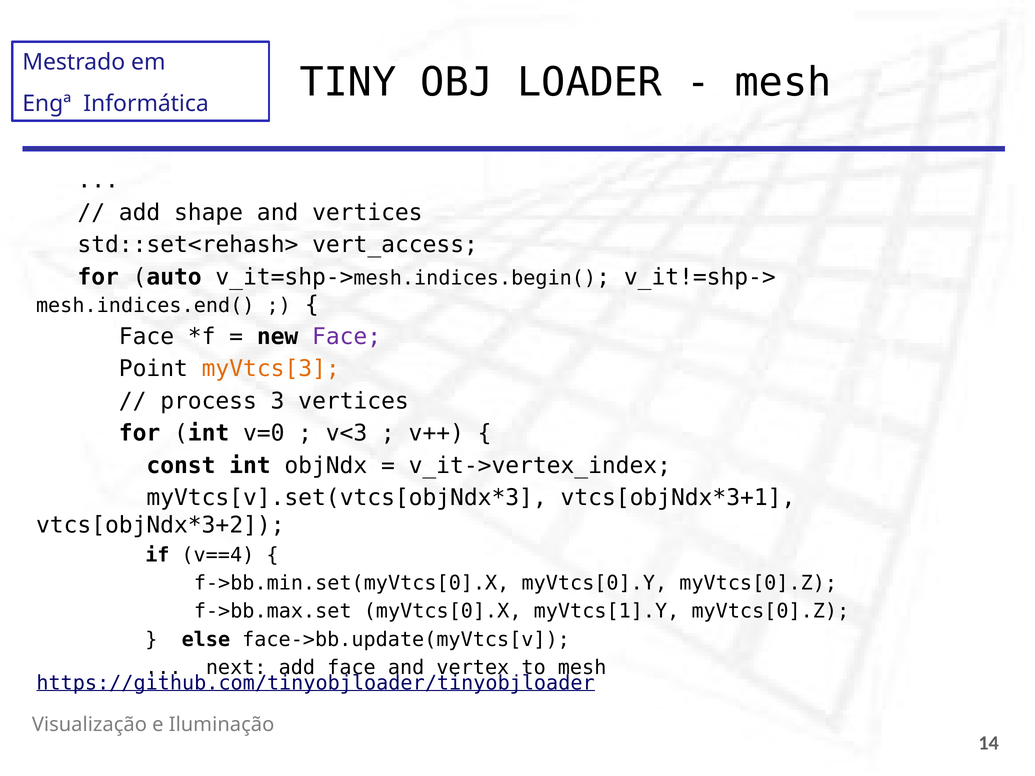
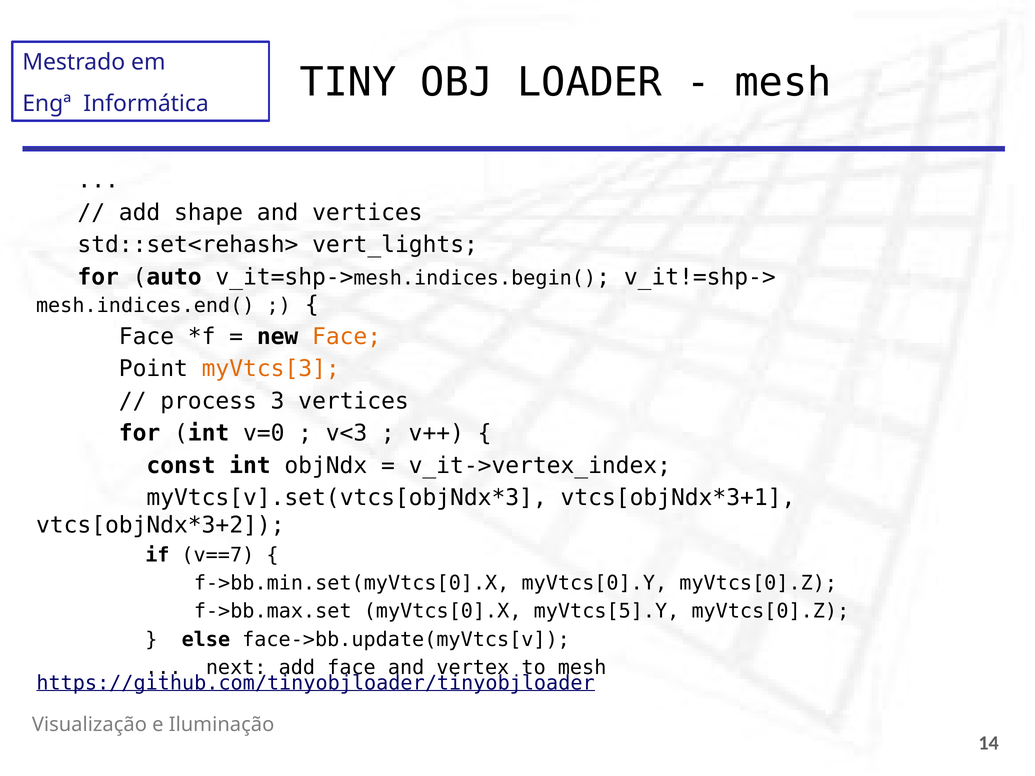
vert_access: vert_access -> vert_lights (395, 245)
Face colour: purple -> orange (347, 337)
v==4: v==4 -> v==7 (218, 555)
myVtcs[1].Y: myVtcs[1].Y -> myVtcs[5].Y (607, 611)
